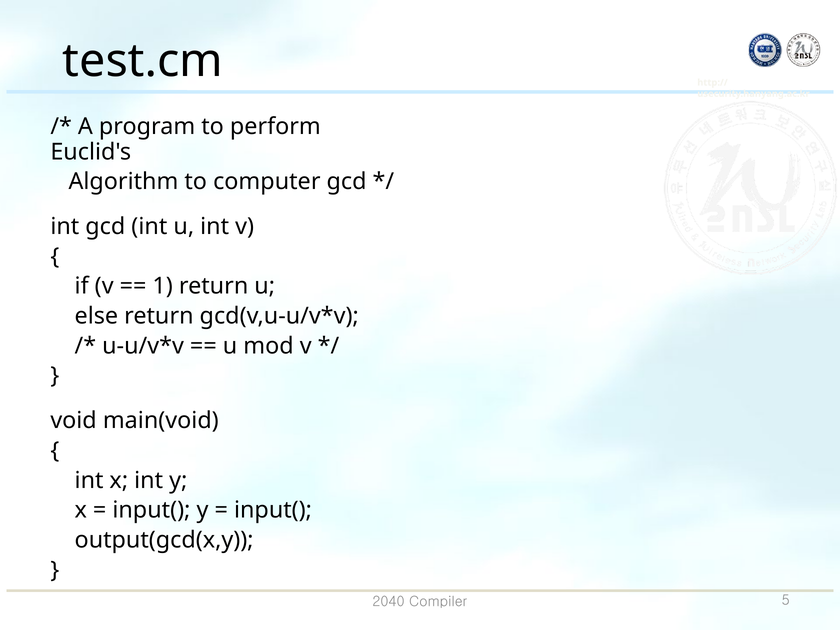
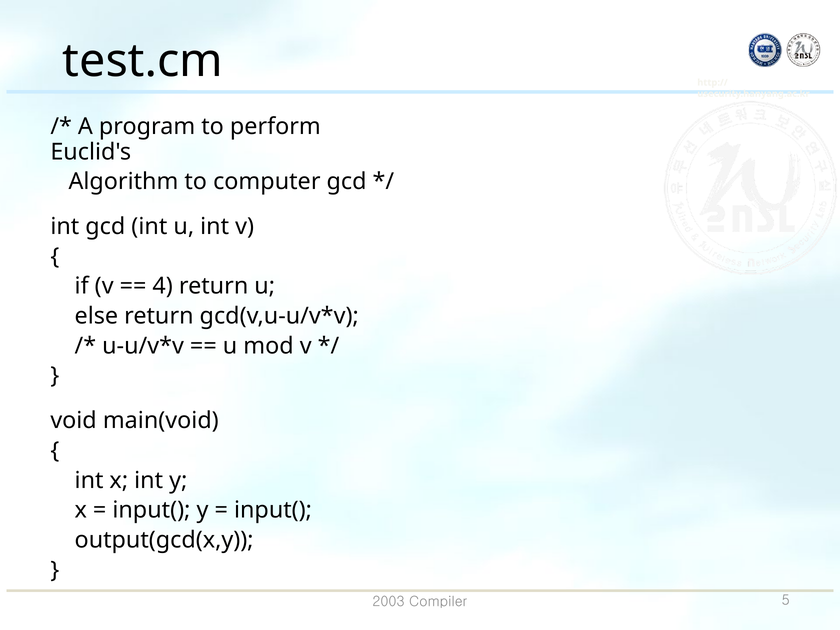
1: 1 -> 4 (163, 286)
2040: 2040 -> 2003 (388, 602)
